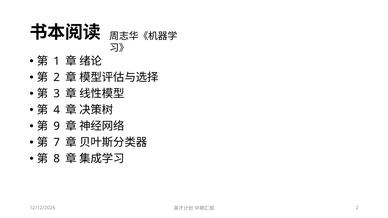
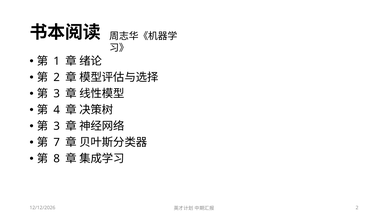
9: 9 -> 3 (57, 126)
